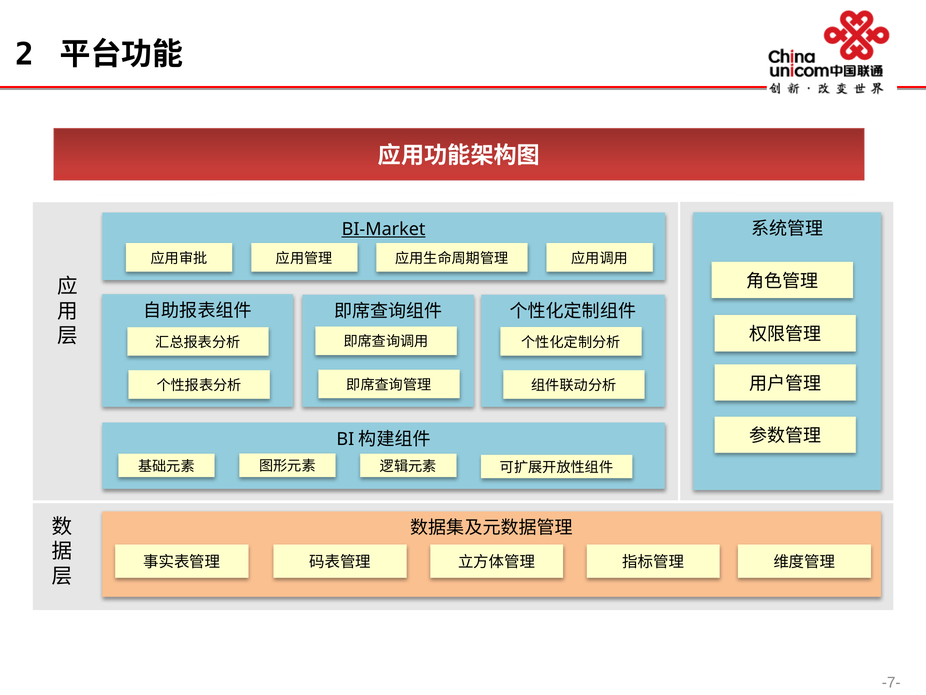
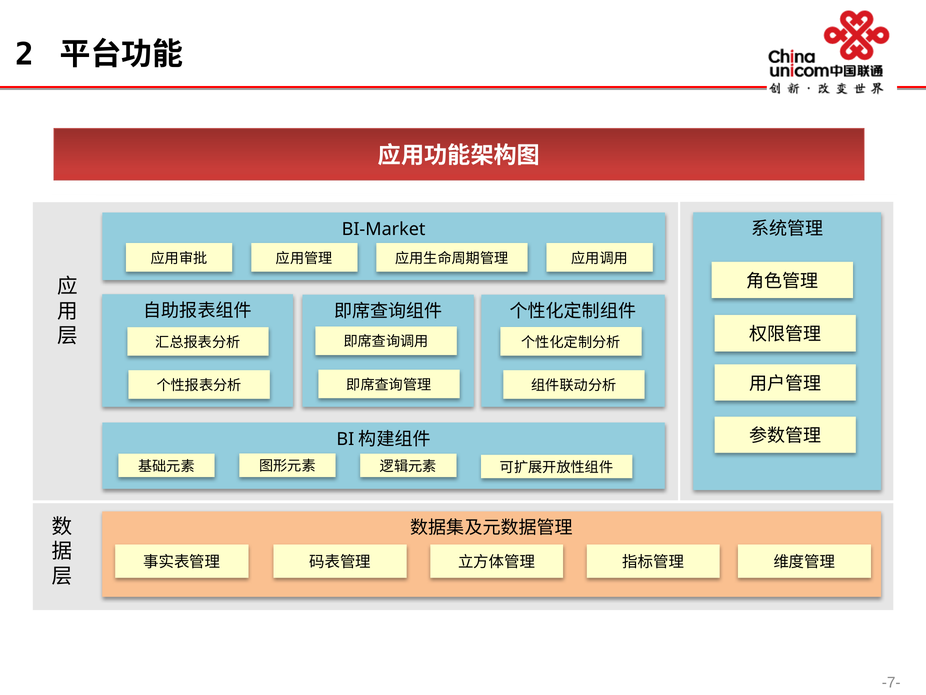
BI-Market underline: present -> none (384, 229)
